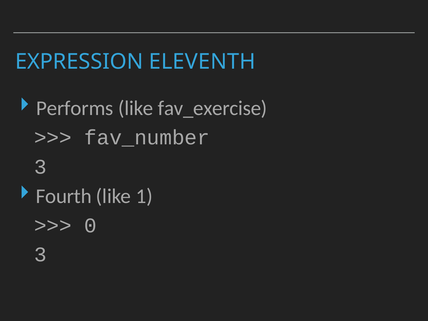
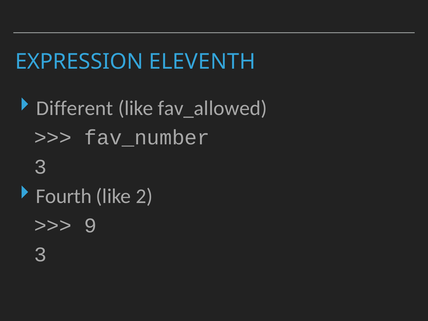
Performs: Performs -> Different (75, 108)
fav_exercise: fav_exercise -> fav_allowed (212, 108)
1: 1 -> 2 (144, 196)
0: 0 -> 9 (91, 225)
